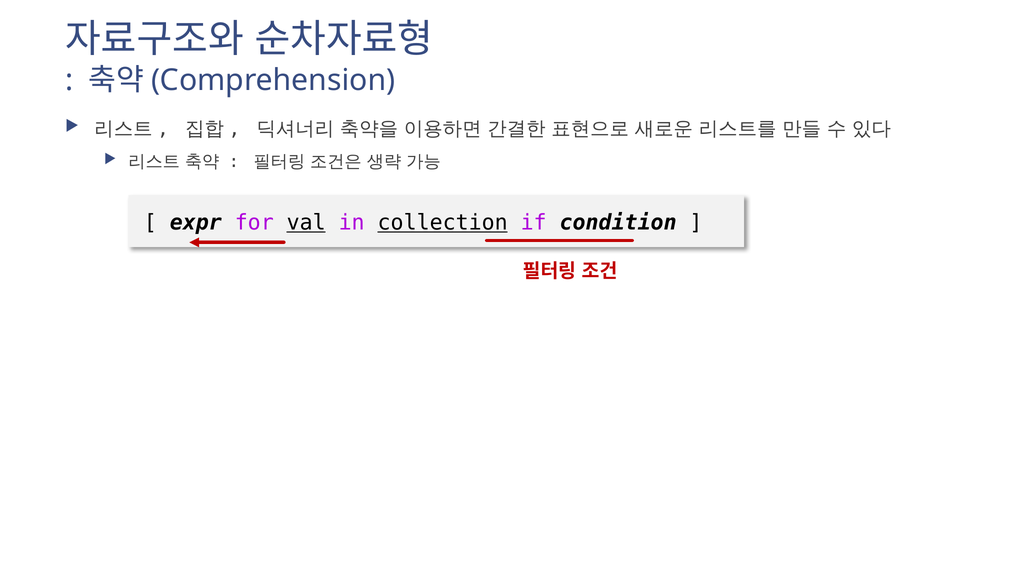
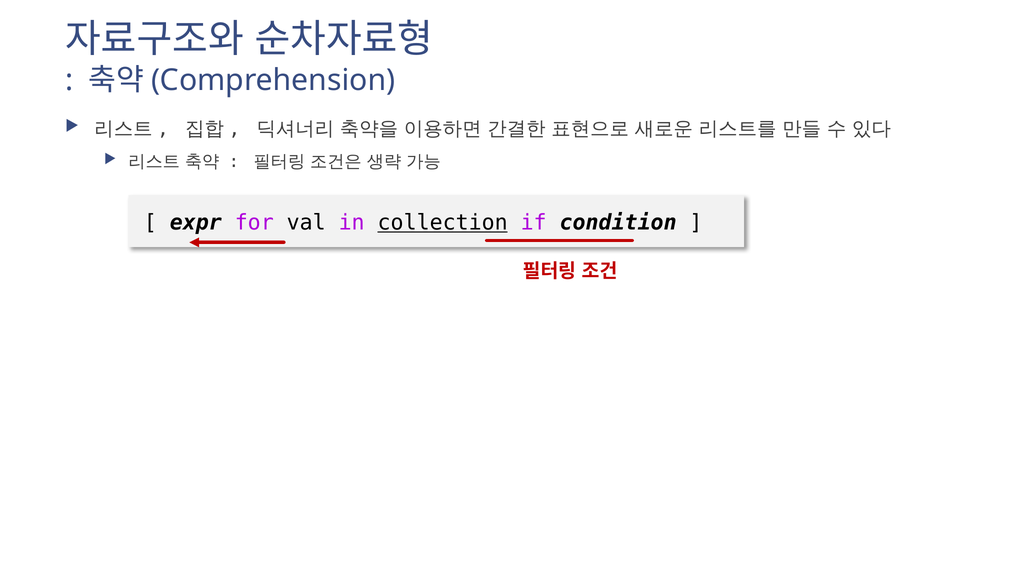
val underline: present -> none (306, 223)
